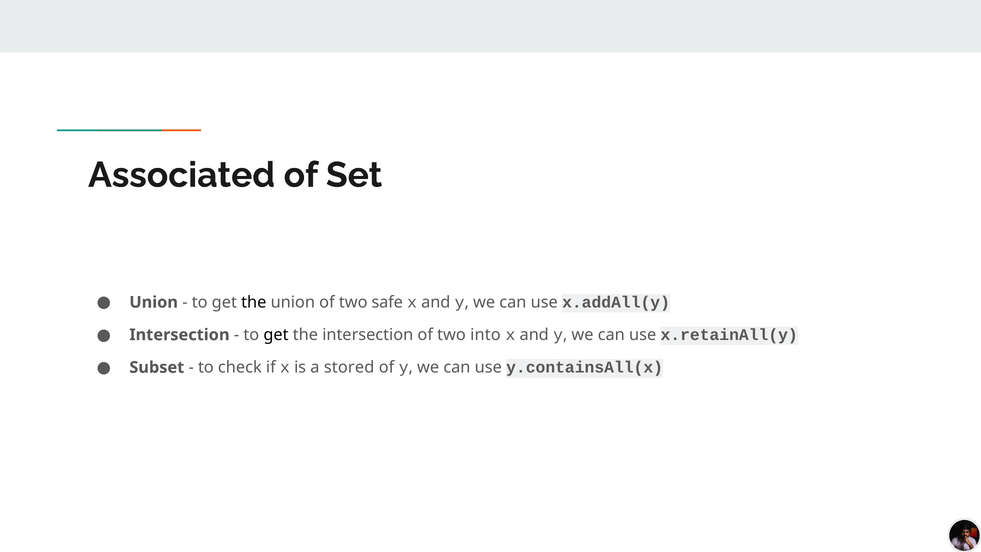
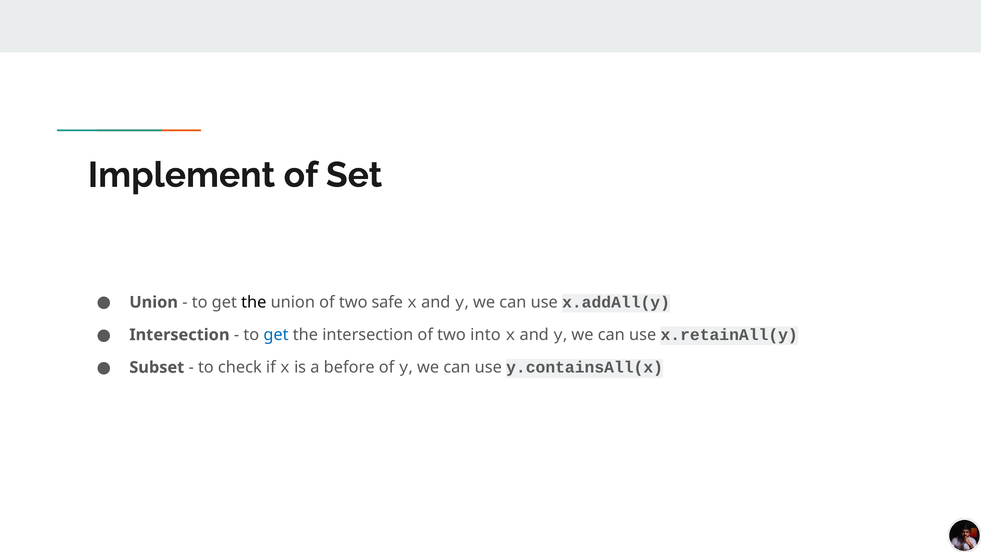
Associated: Associated -> Implement (182, 175)
get colour: black -> blue (276, 335)
stored: stored -> before (349, 367)
